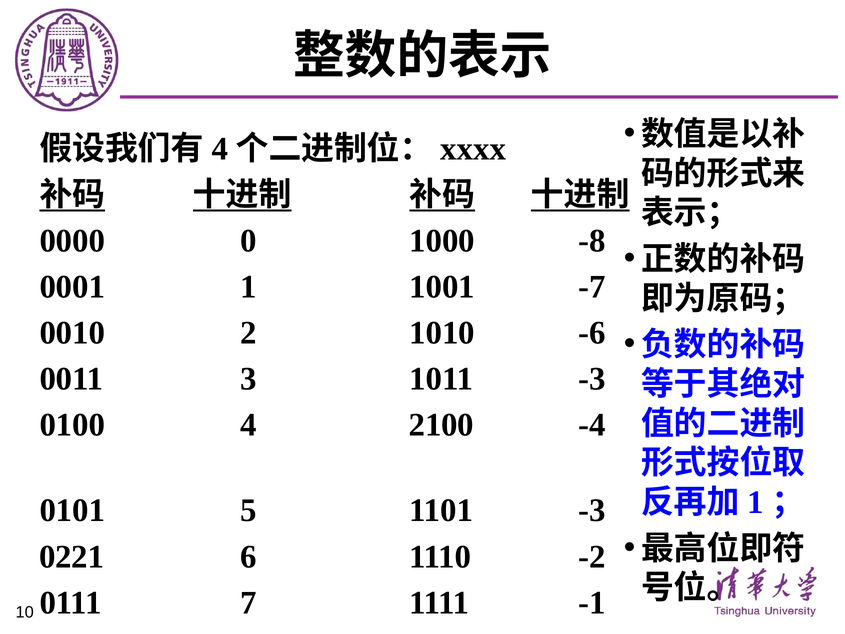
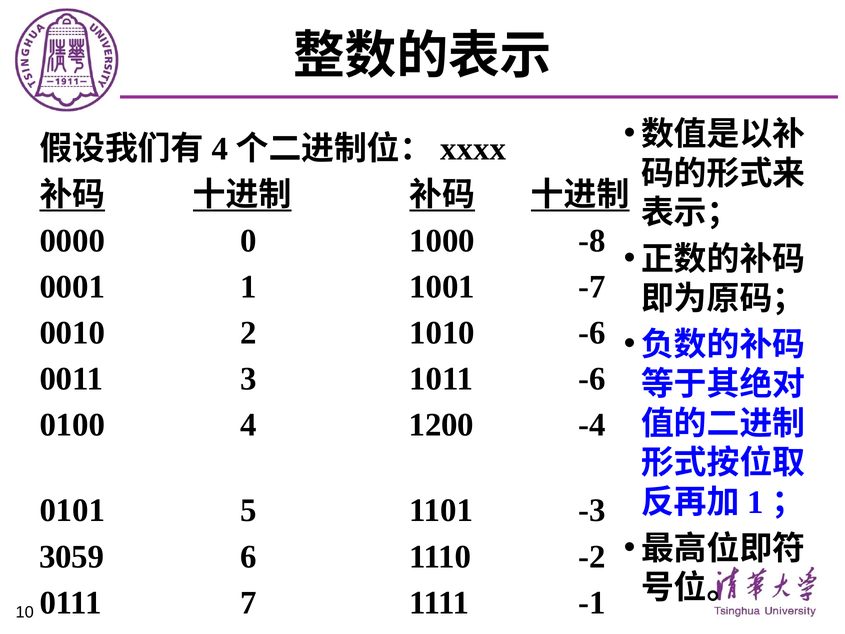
1011 -3: -3 -> -6 (592, 379)
2100: 2100 -> 1200 (441, 425)
0221: 0221 -> 3059 (72, 556)
